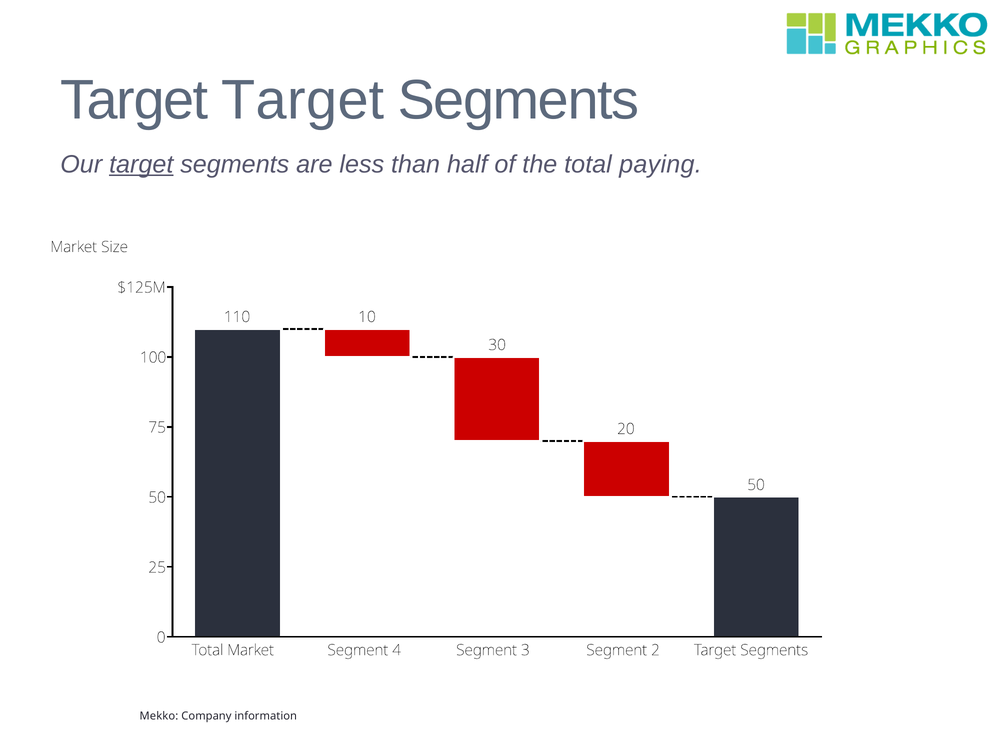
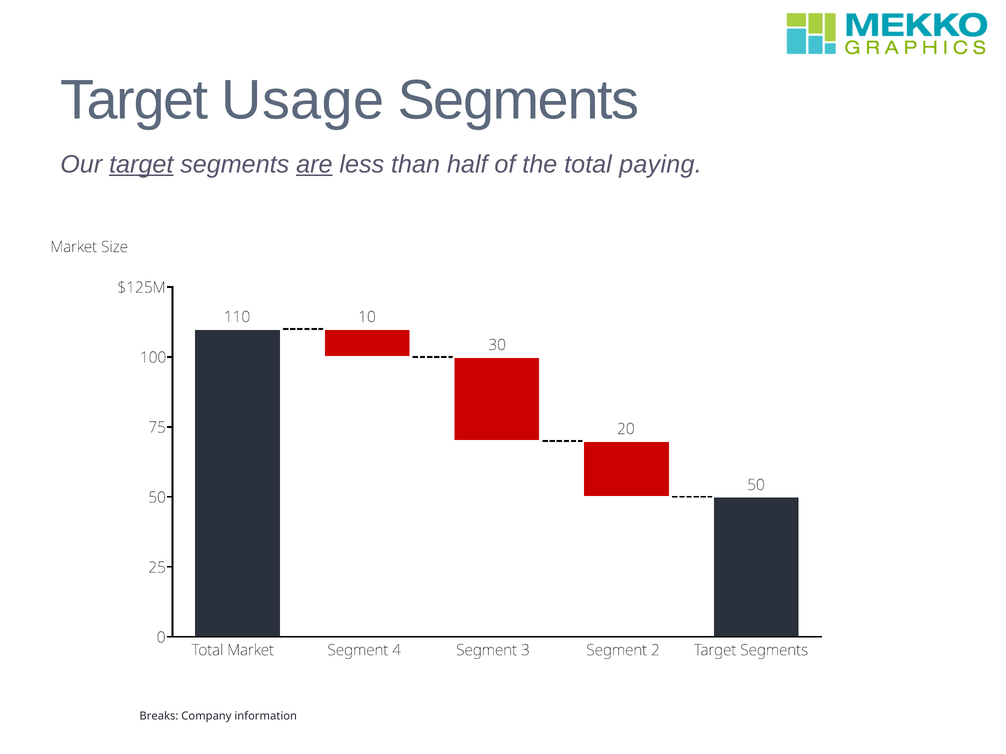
Target Target: Target -> Usage (303, 100)
are underline: none -> present (314, 164)
Mekko: Mekko -> Breaks (159, 717)
